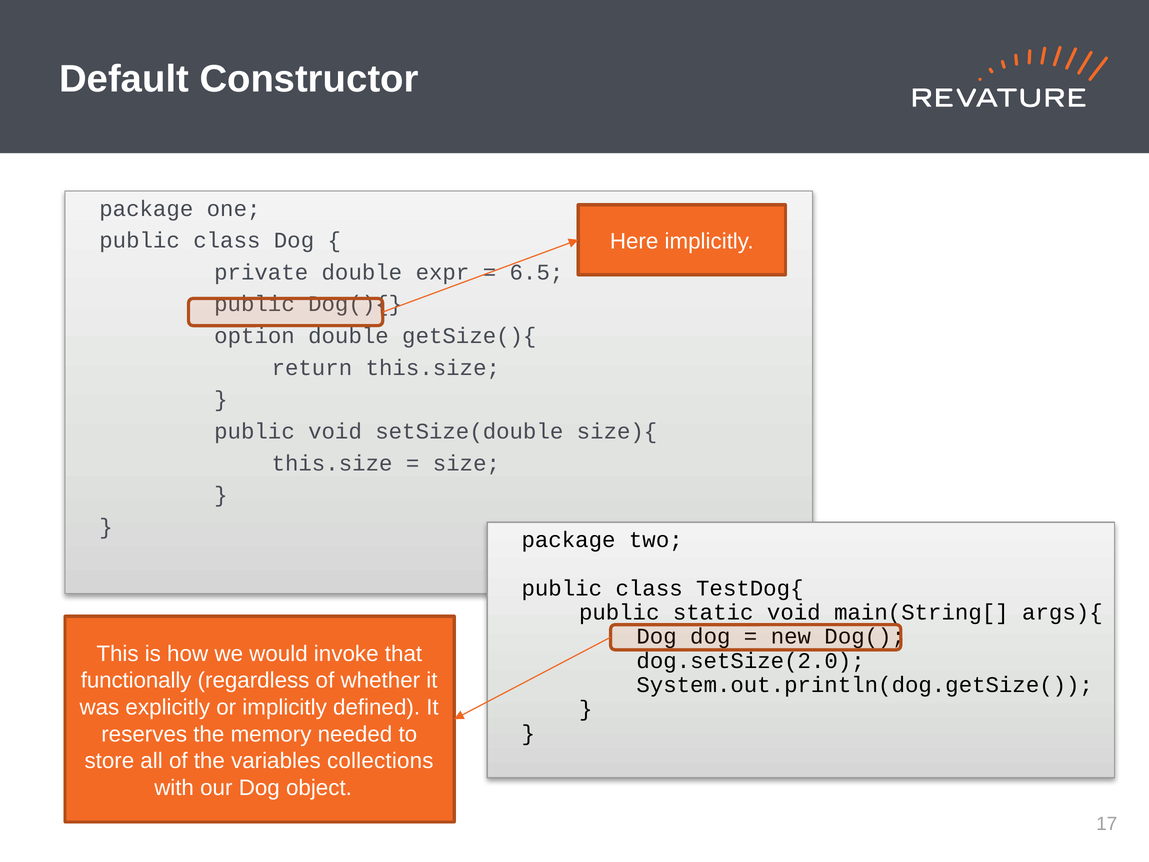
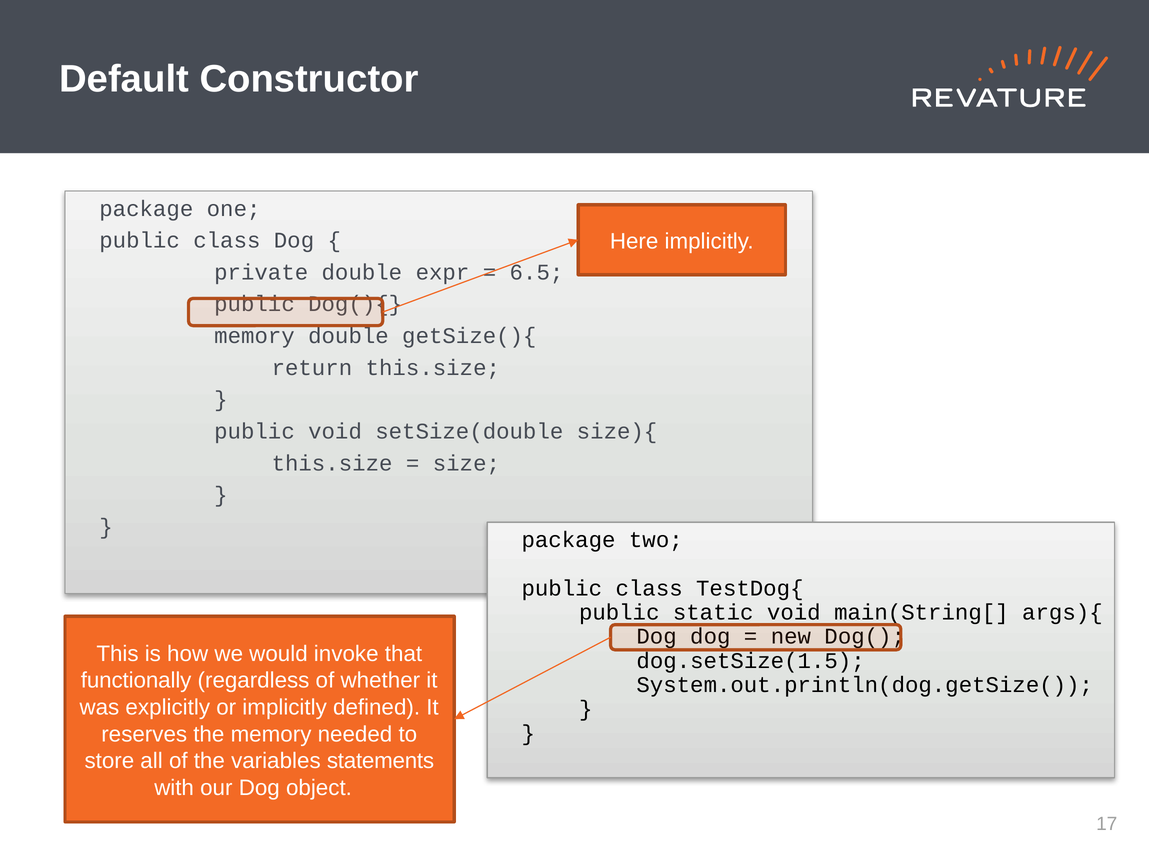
option: option -> memory (255, 336)
dog.setSize(2.0: dog.setSize(2.0 -> dog.setSize(1.5 (751, 660)
collections: collections -> statements (380, 761)
